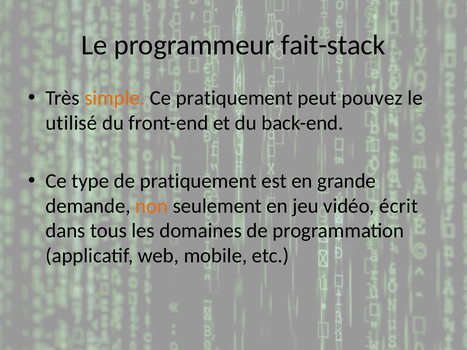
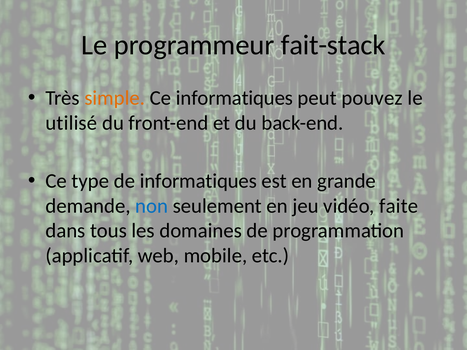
Ce pratiquement: pratiquement -> informatiques (234, 98)
de pratiquement: pratiquement -> informatiques (198, 181)
non colour: orange -> blue (152, 206)
écrit: écrit -> faite (399, 206)
